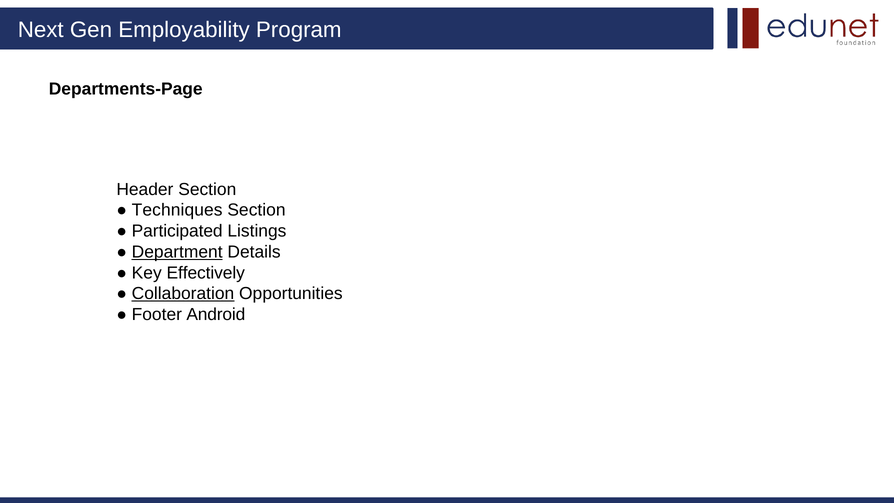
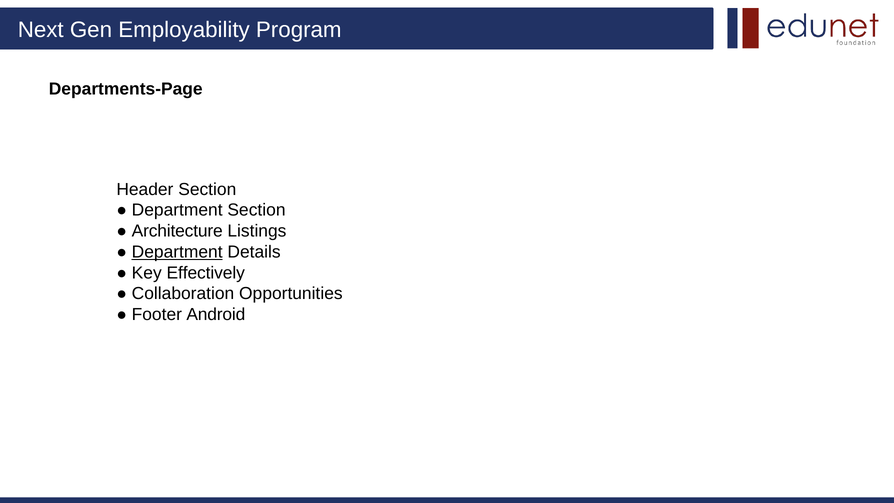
Techniques: Techniques -> Department (177, 210)
Participated: Participated -> Architecture (177, 231)
Collaboration underline: present -> none (183, 294)
